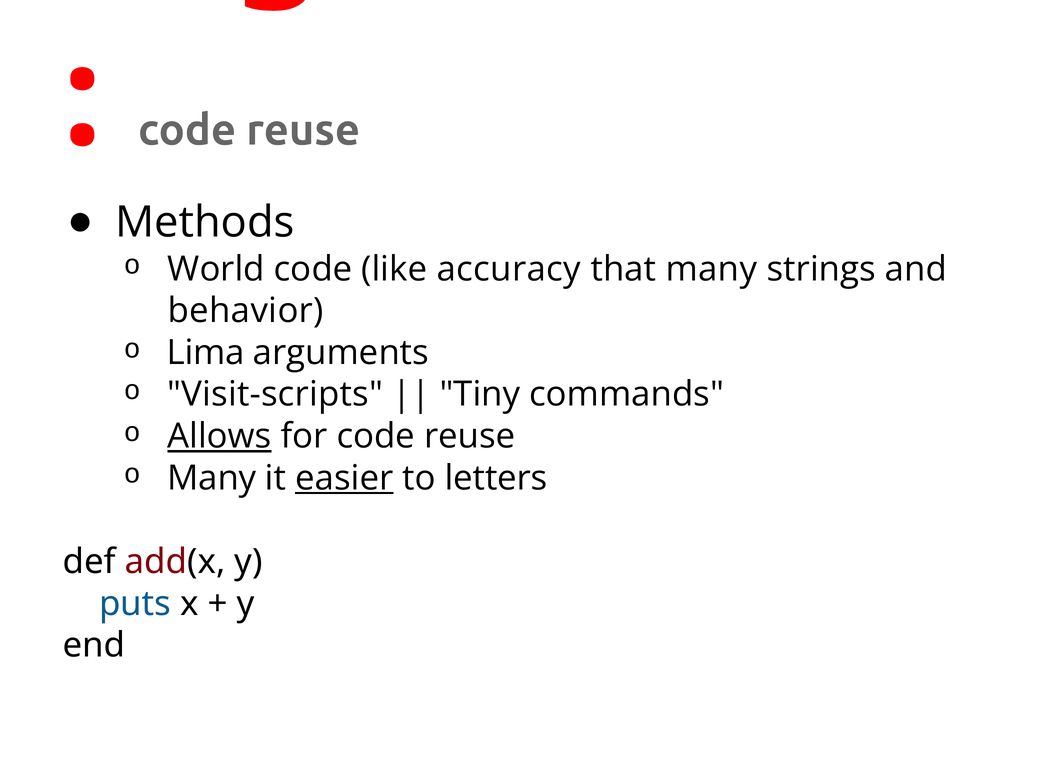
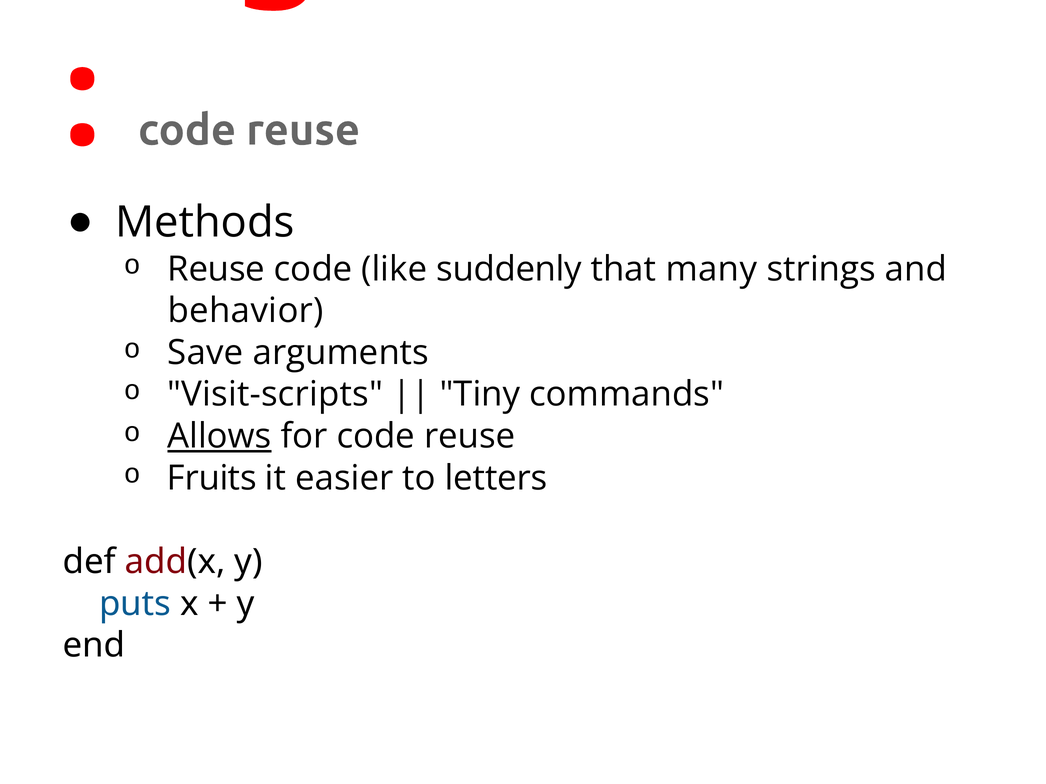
World: World -> Reuse (216, 269)
accuracy: accuracy -> suddenly (509, 269)
Lima: Lima -> Save (205, 353)
Many: Many -> Fruits (212, 478)
easier underline: present -> none (344, 478)
